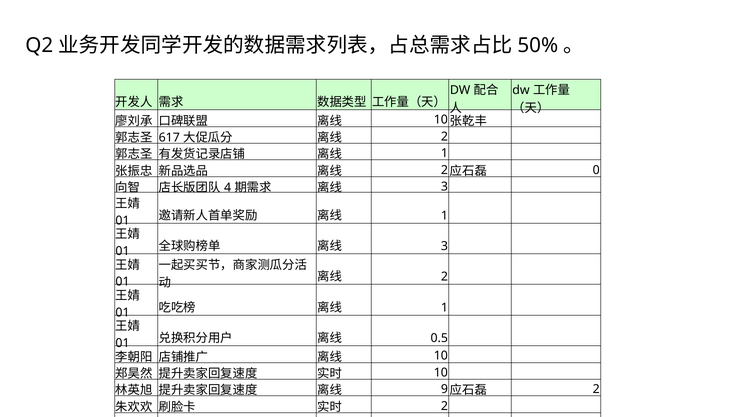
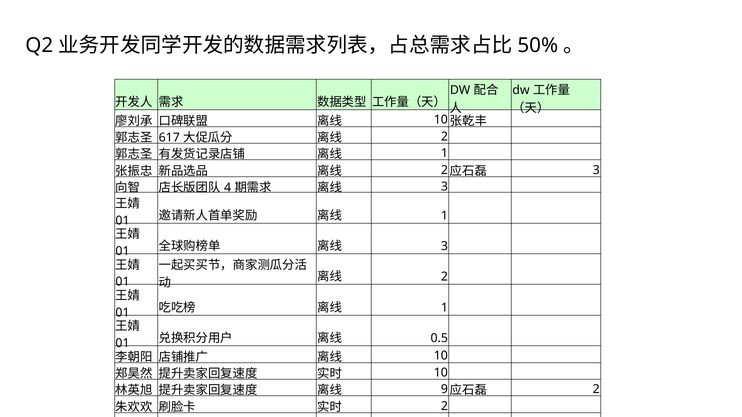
0: 0 -> 3 (596, 170)
